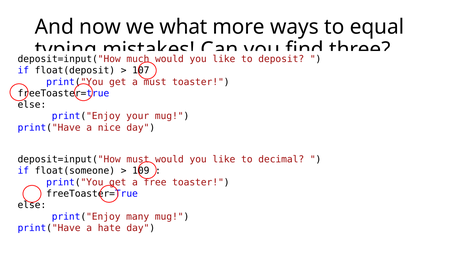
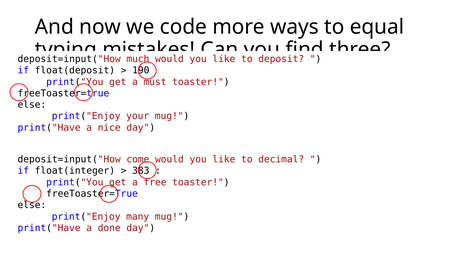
what: what -> code (183, 27)
107: 107 -> 190 (141, 70)
deposit=input("How must: must -> come (138, 159)
float(someone: float(someone -> float(integer (75, 170)
109: 109 -> 383 (141, 170)
hate: hate -> done (109, 228)
